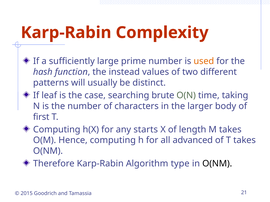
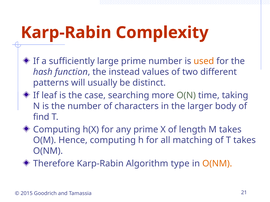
brute: brute -> more (163, 96)
first: first -> find (41, 117)
any starts: starts -> prime (146, 130)
advanced: advanced -> matching (193, 141)
O(NM colour: black -> orange (217, 164)
